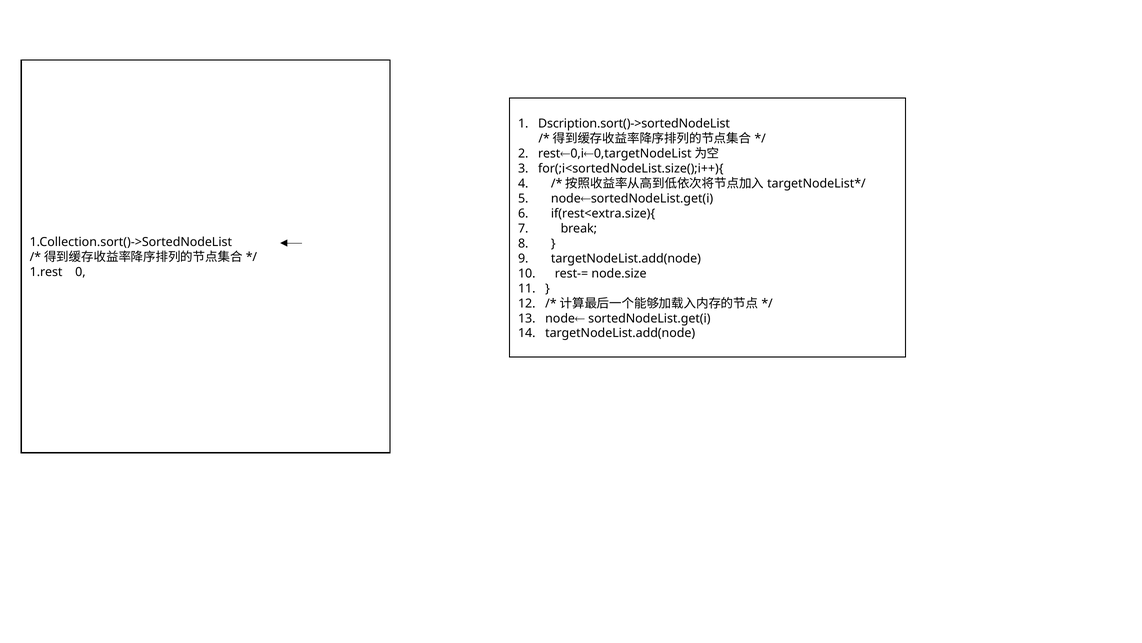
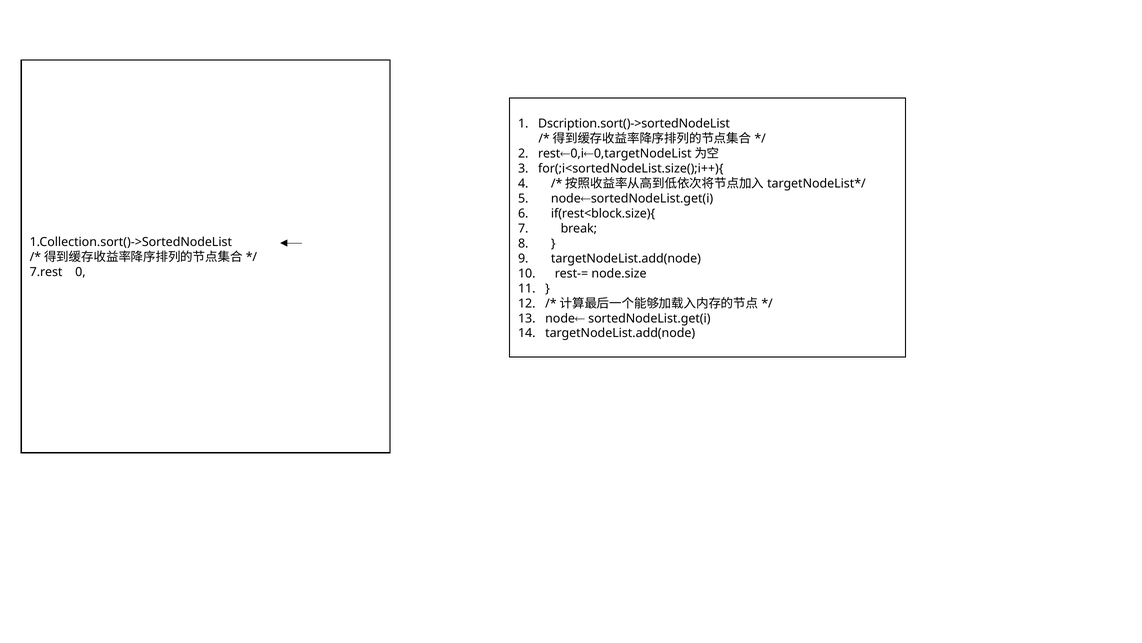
if(rest<extra.size){: if(rest<extra.size){ -> if(rest<block.size){ (603, 213)
1.rest: 1.rest -> 7.rest (46, 272)
